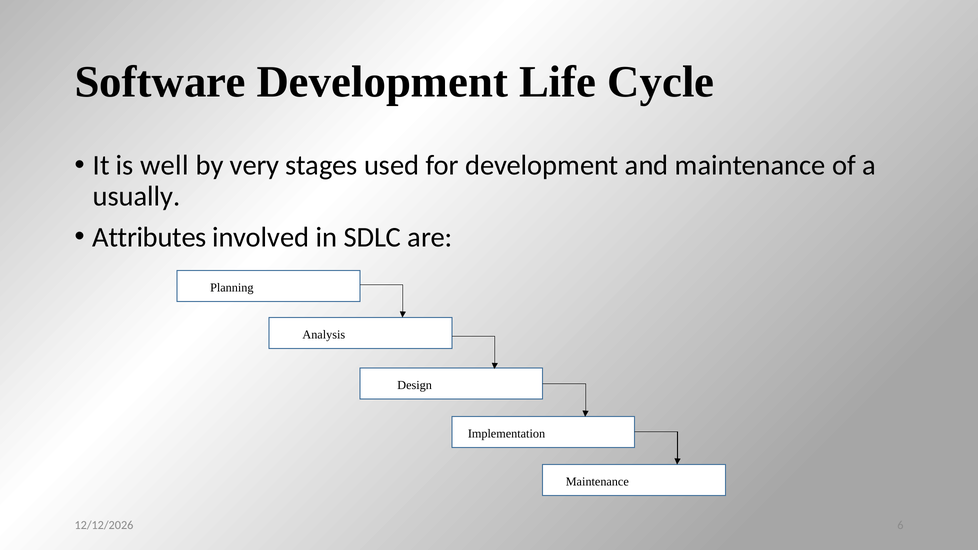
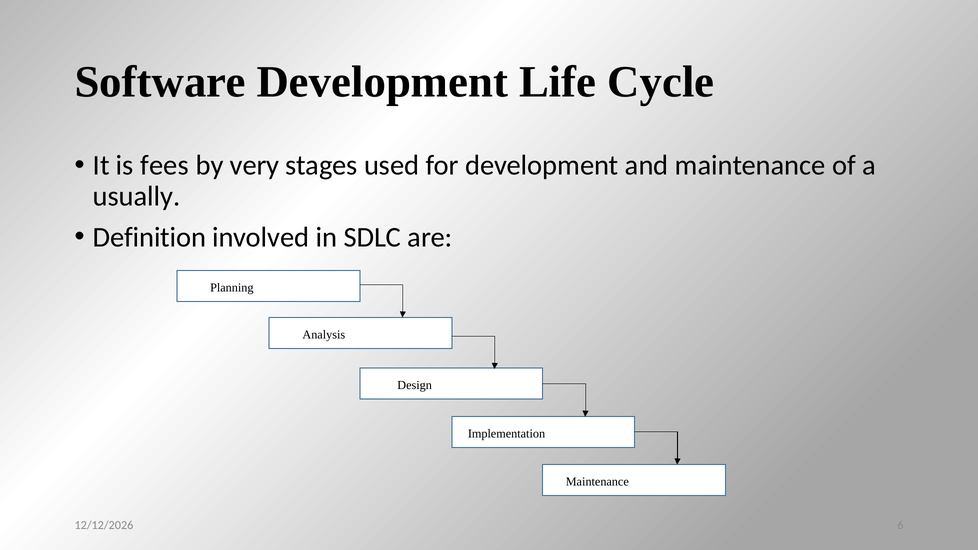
well: well -> fees (165, 165)
Attributes: Attributes -> Definition (149, 237)
